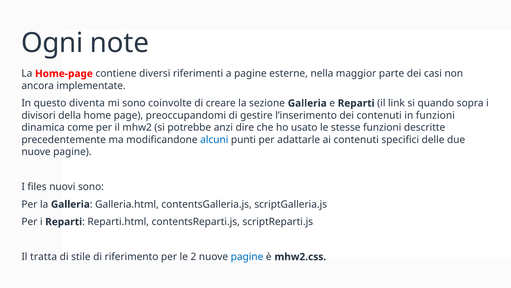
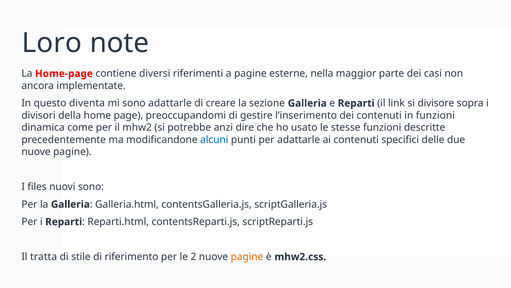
Ogni: Ogni -> Loro (52, 43)
sono coinvolte: coinvolte -> adattarle (170, 103)
quando: quando -> divisore (436, 103)
pagine colour: blue -> orange (247, 256)
